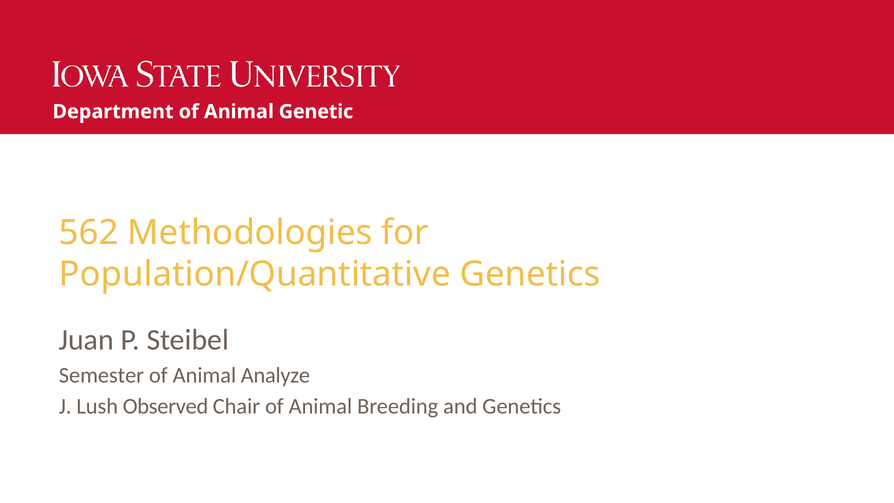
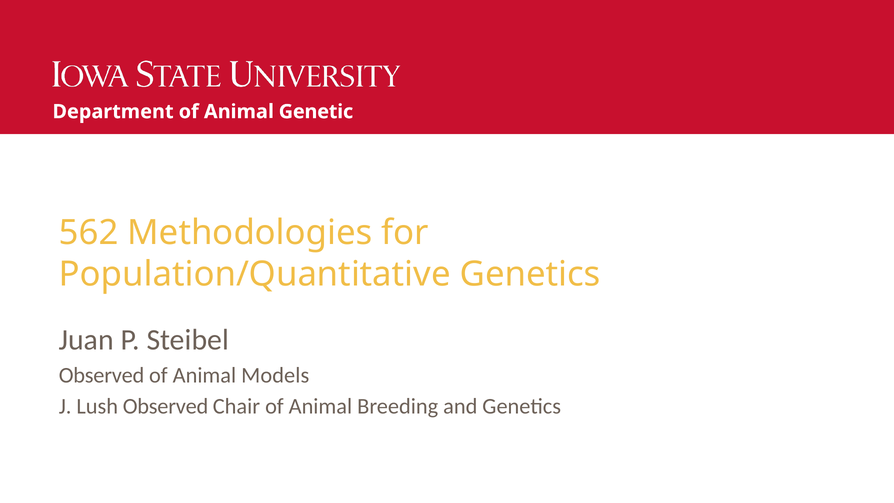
Semester: Semester -> Observed (102, 375)
Analyze: Analyze -> Models (275, 375)
